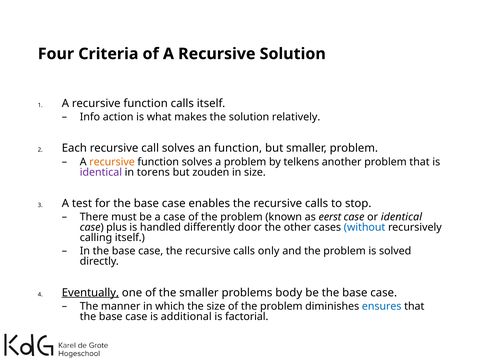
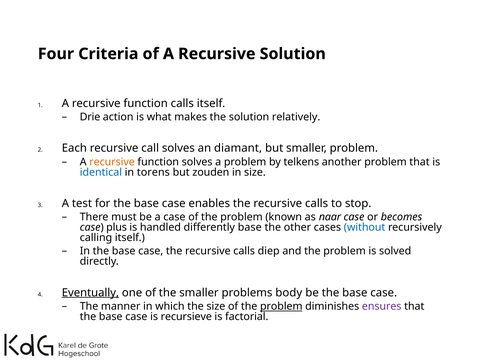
Info: Info -> Drie (90, 117)
an function: function -> diamant (238, 148)
identical colour: purple -> blue (101, 172)
eerst: eerst -> naar (330, 217)
or identical: identical -> becomes (401, 217)
differently door: door -> base (250, 227)
only: only -> diep (269, 251)
problem underline: none -> present (281, 306)
ensures colour: blue -> purple (382, 306)
additional: additional -> recursieve (186, 317)
